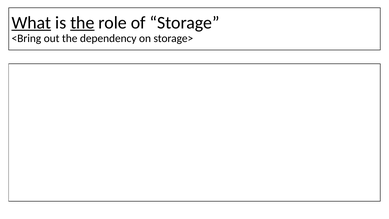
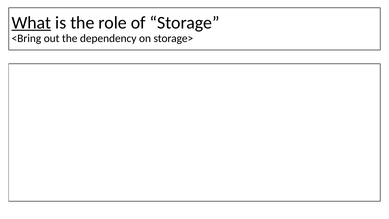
the underline: present -> none (82, 23)
